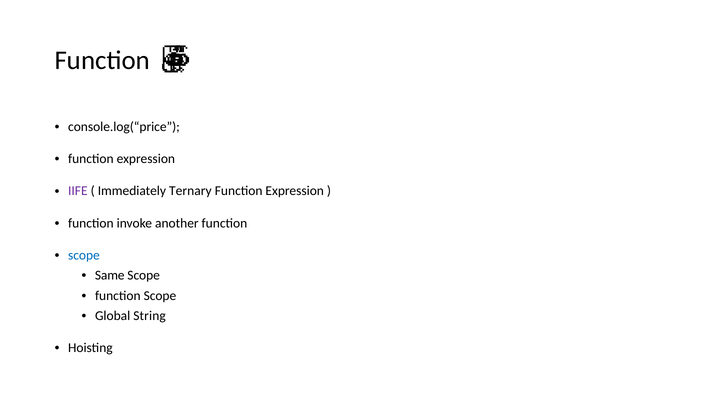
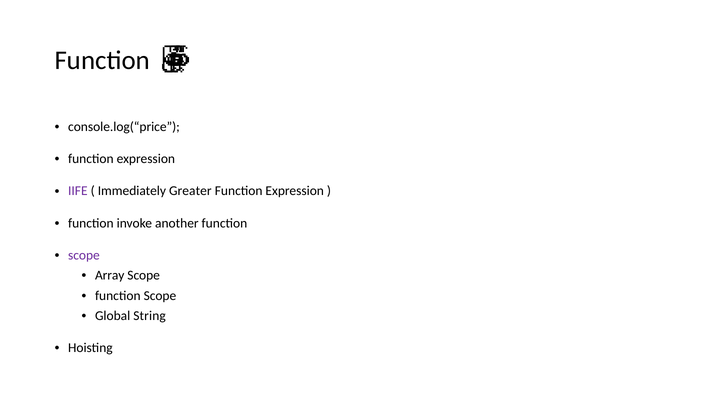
Ternary: Ternary -> Greater (190, 191)
scope colour: blue -> purple (84, 255)
Same: Same -> Array (110, 275)
